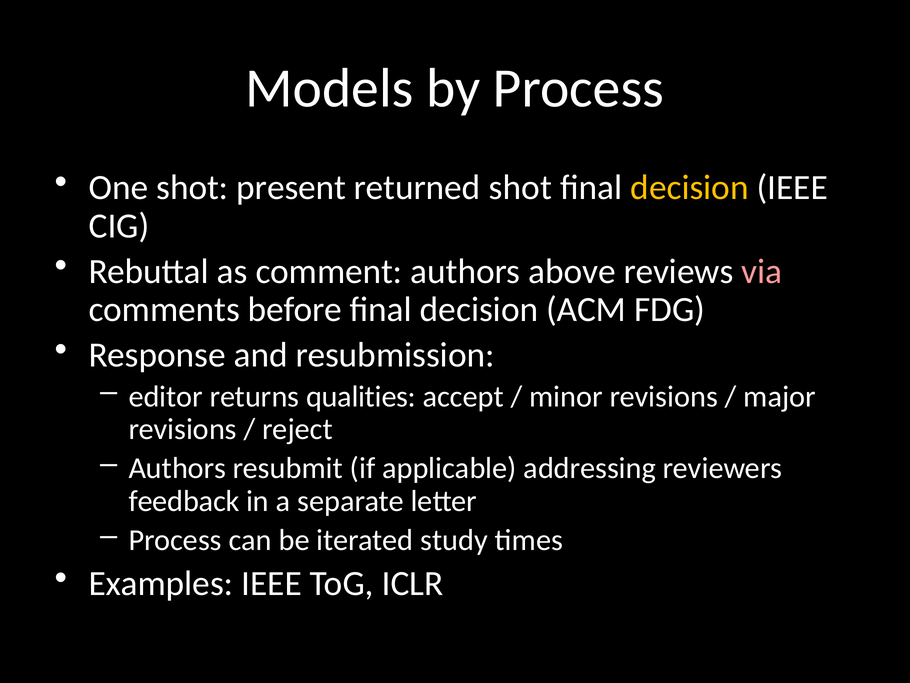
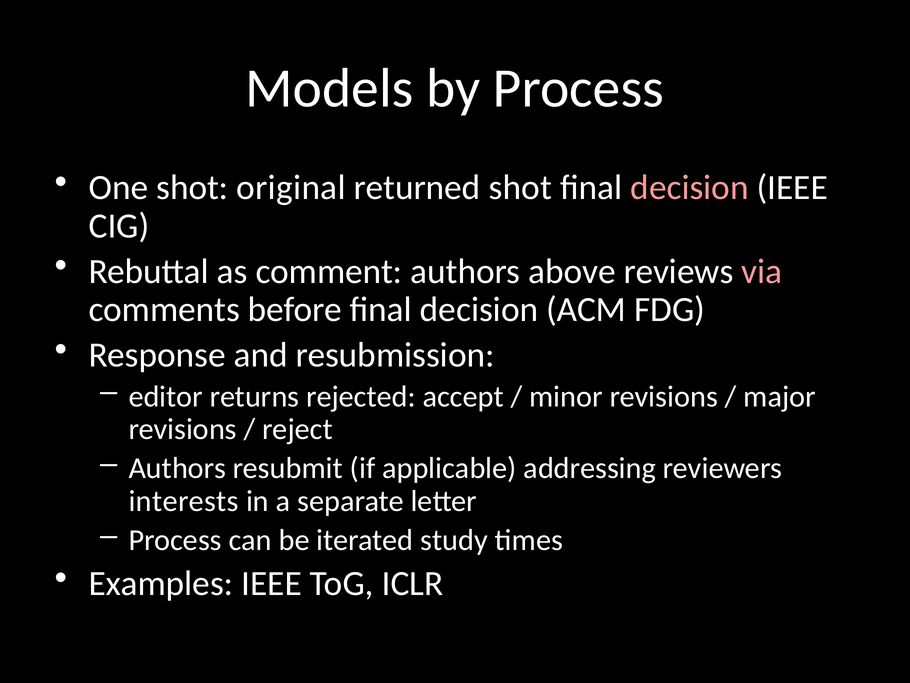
present: present -> original (291, 188)
decision colour: yellow -> pink (690, 188)
qualities: qualities -> rejected (361, 396)
feedback: feedback -> interests (184, 501)
